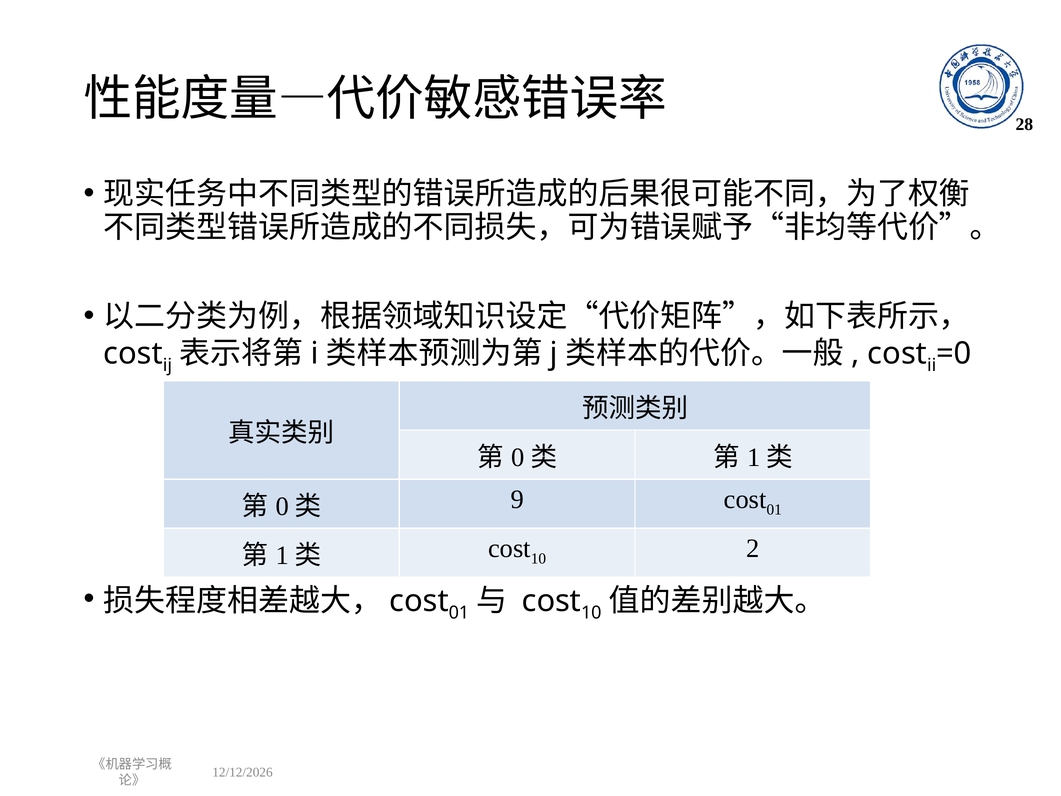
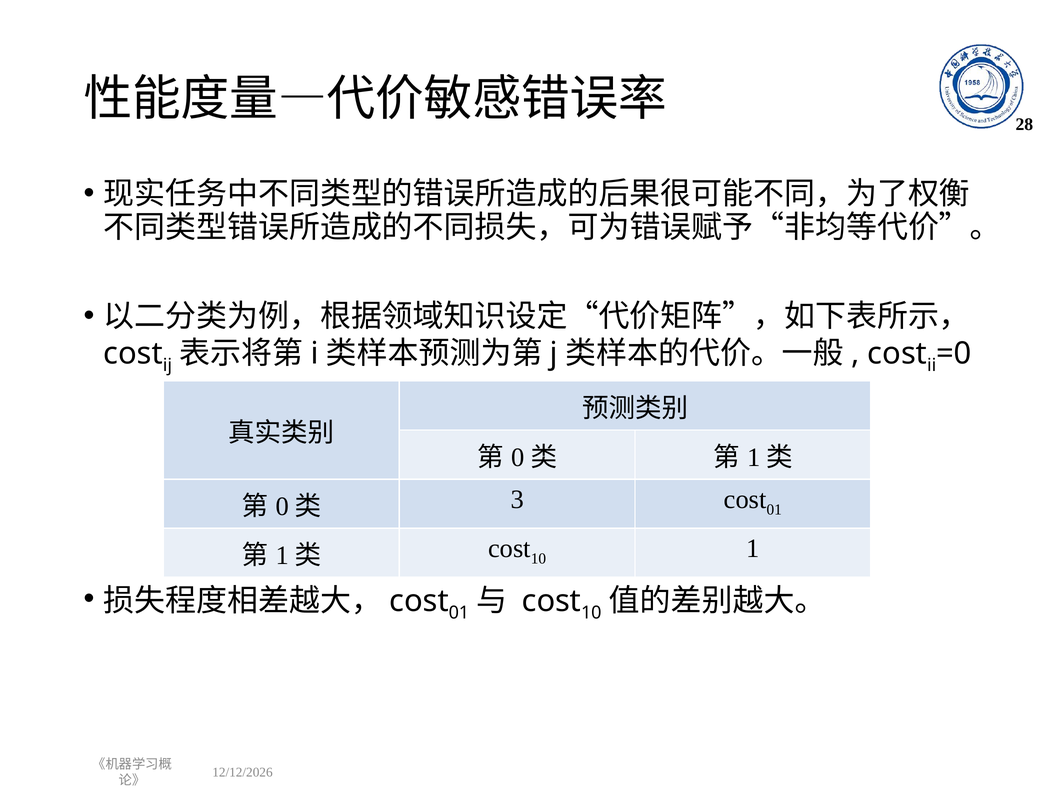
9: 9 -> 3 (517, 499)
2: 2 -> 1 (753, 548)
